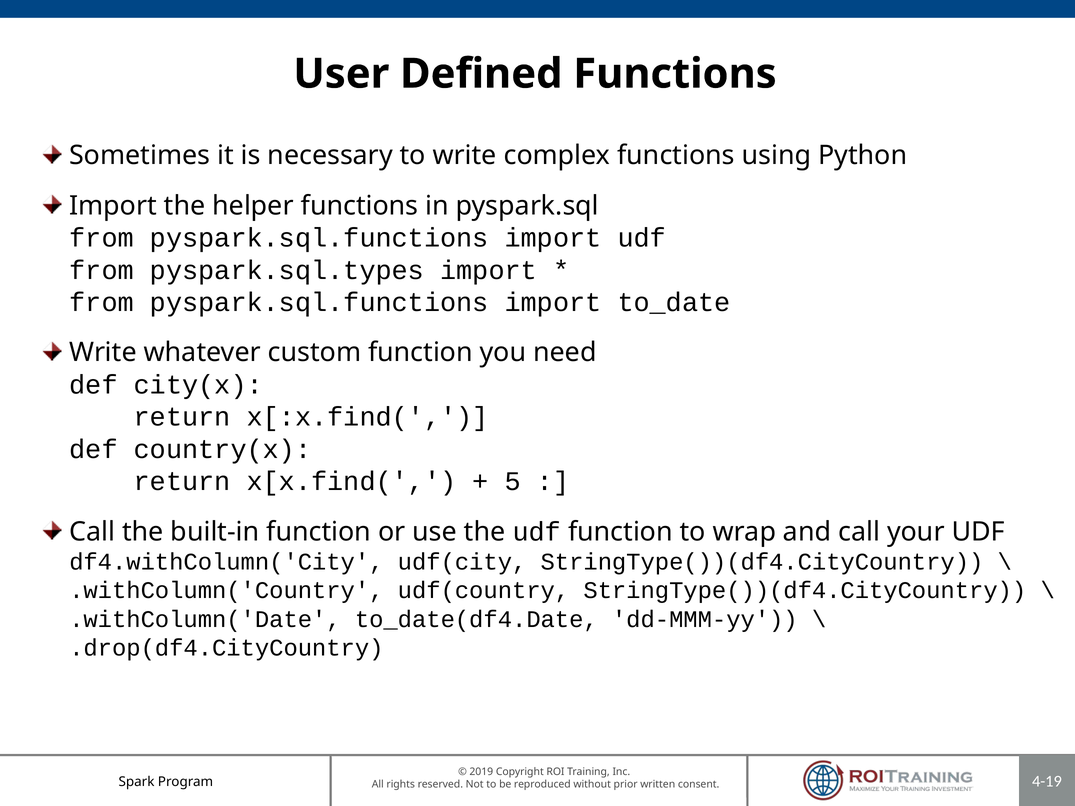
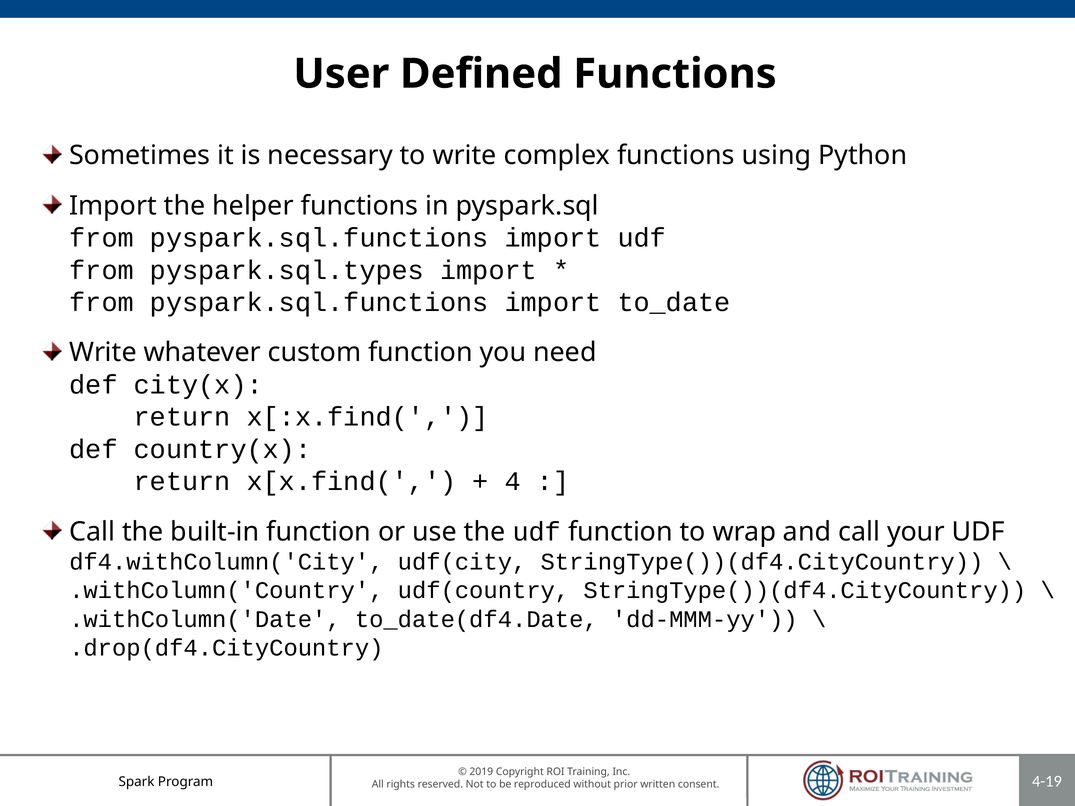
5: 5 -> 4 (513, 482)
